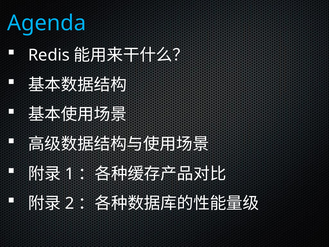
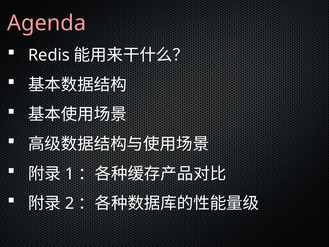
Agenda colour: light blue -> pink (47, 23)
